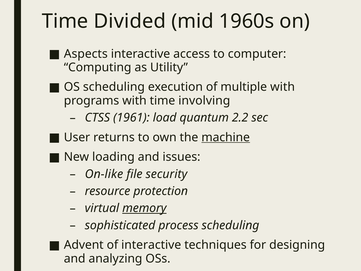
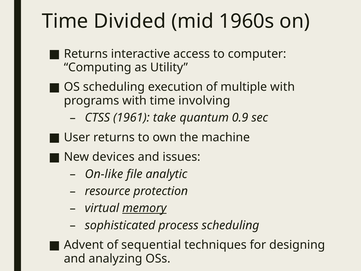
Aspects: Aspects -> Returns (86, 54)
load: load -> take (165, 118)
2.2: 2.2 -> 0.9 (240, 118)
machine underline: present -> none (226, 137)
loading: loading -> devices (113, 157)
security: security -> analytic (166, 174)
of interactive: interactive -> sequential (151, 245)
